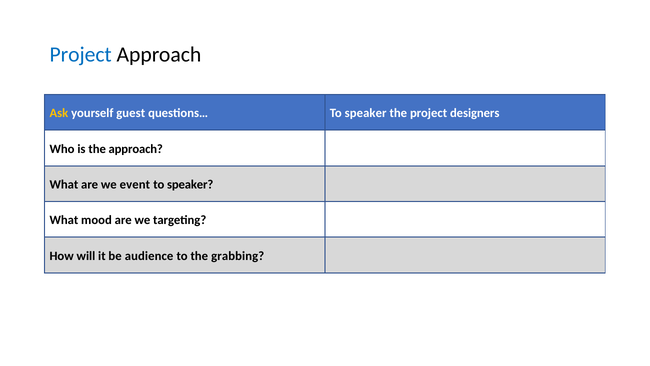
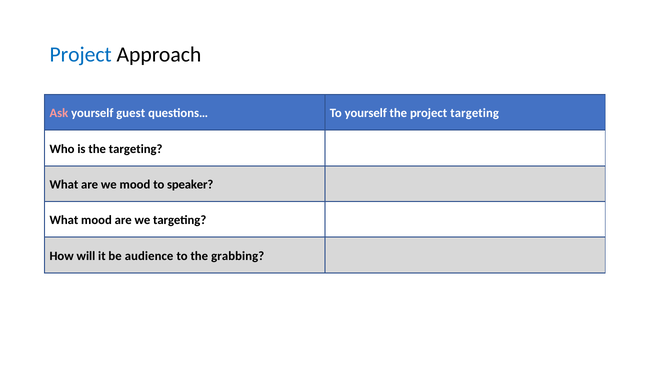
Ask colour: yellow -> pink (59, 113)
questions… To speaker: speaker -> yourself (366, 113)
project designers: designers -> targeting (475, 113)
the approach: approach -> targeting (136, 149)
we event: event -> mood (135, 184)
